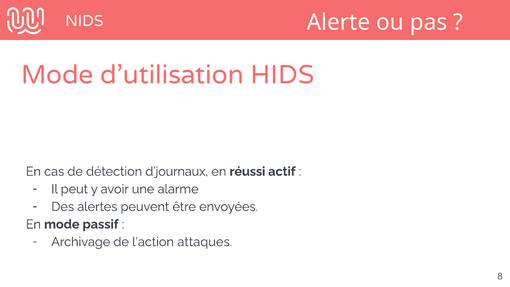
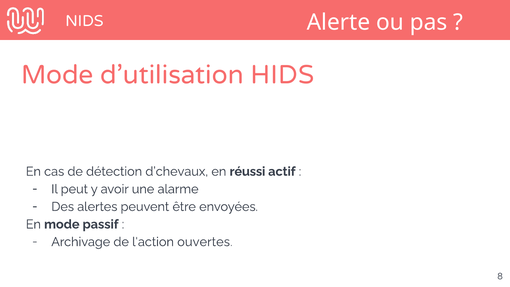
d’journaux: d’journaux -> d’chevaux (177, 171)
attaques: attaques -> ouvertes (205, 242)
